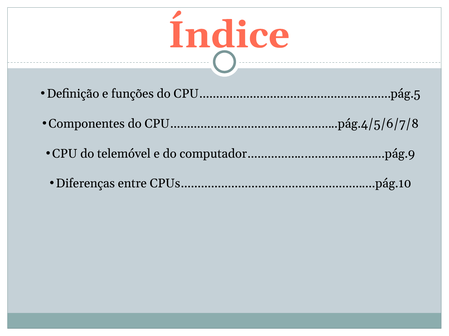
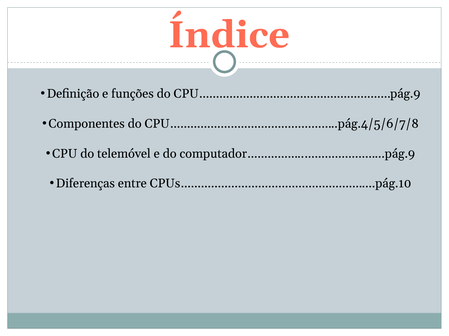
CPU…………………………………………………pág.5: CPU…………………………………………………pág.5 -> CPU…………………………………………………pág.9 (297, 94)
